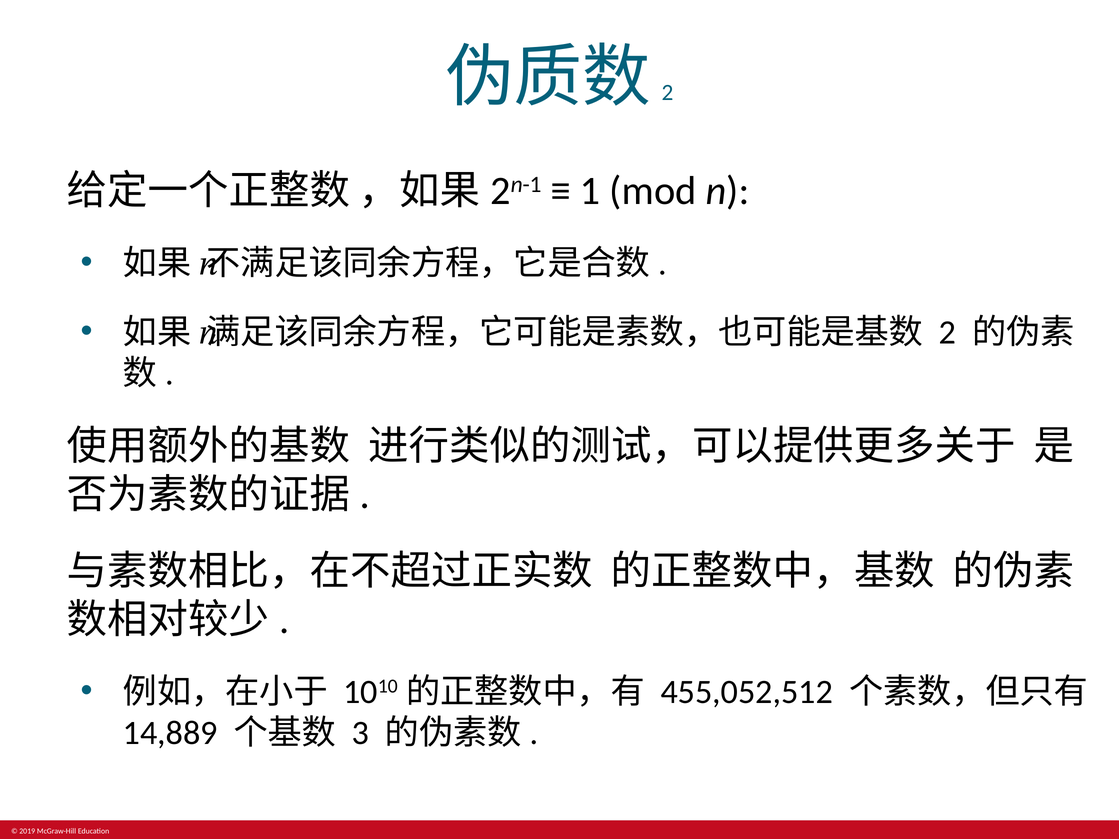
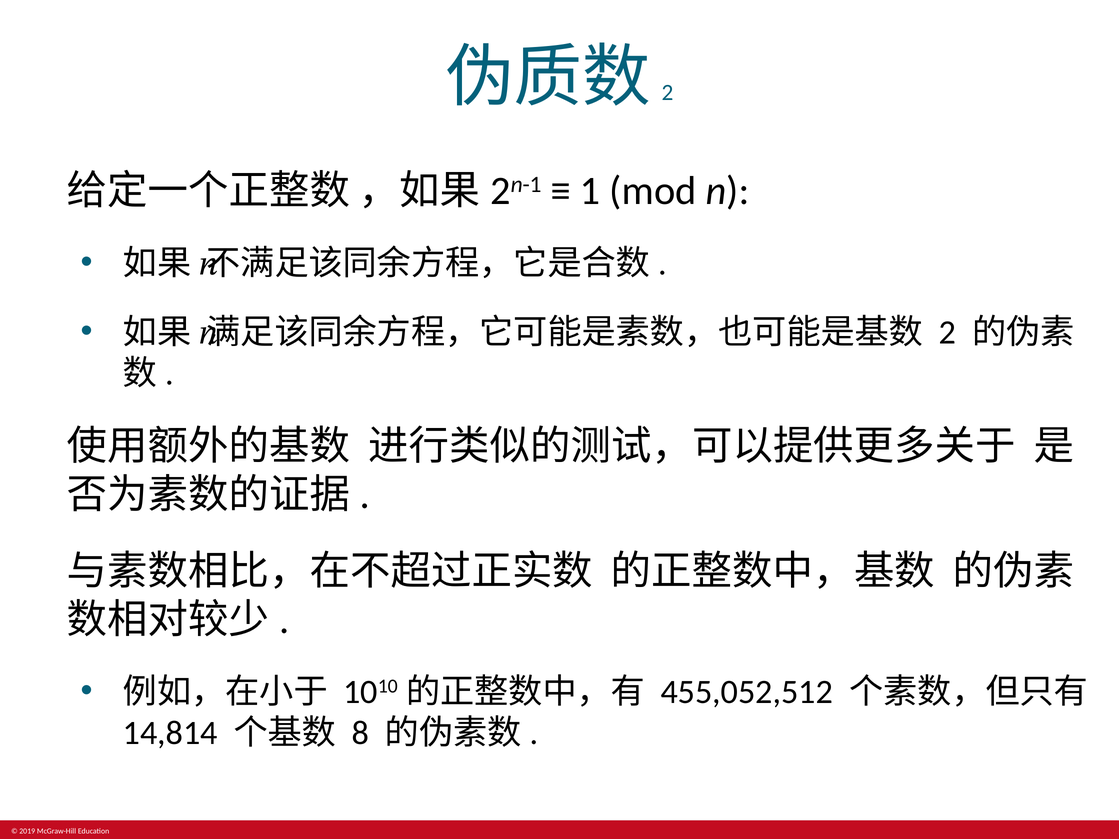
14,889: 14,889 -> 14,814 (170, 733)
3: 3 -> 8 (360, 733)
